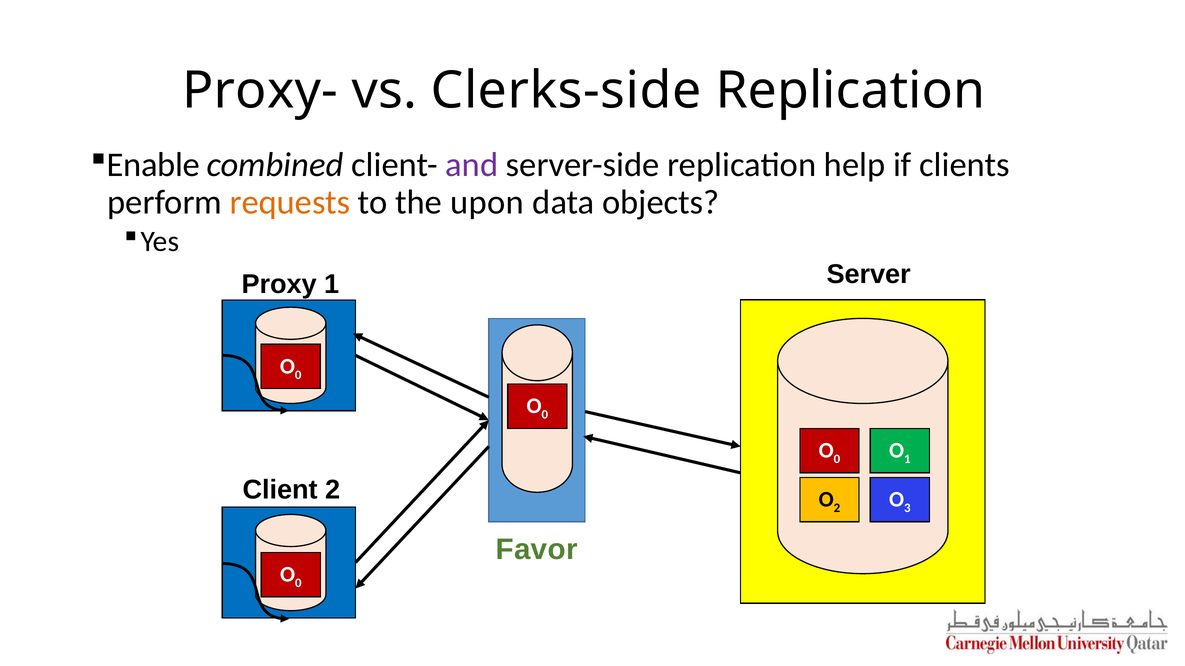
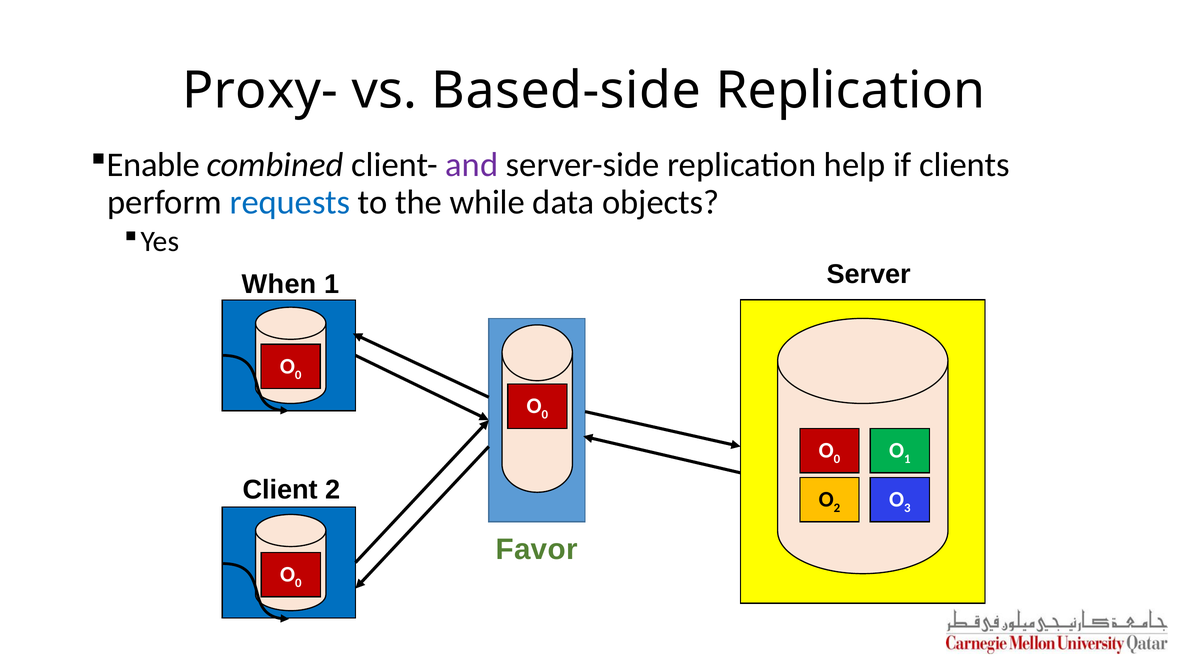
Clerks-side: Clerks-side -> Based-side (566, 91)
requests colour: orange -> blue (290, 202)
upon: upon -> while (487, 202)
Proxy: Proxy -> When (279, 285)
